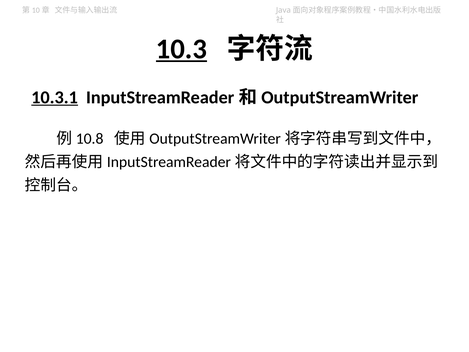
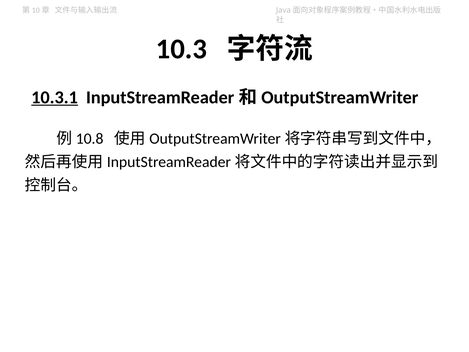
10.3 underline: present -> none (182, 49)
